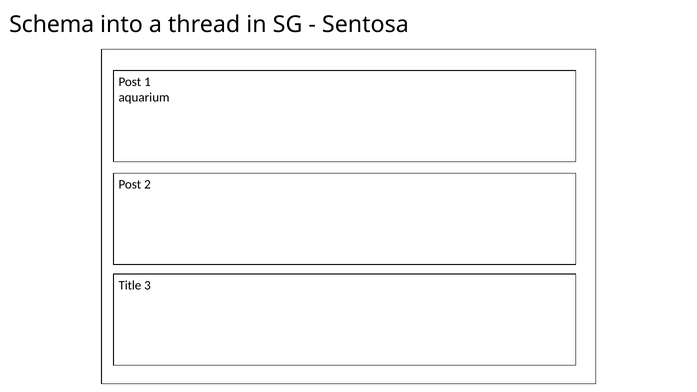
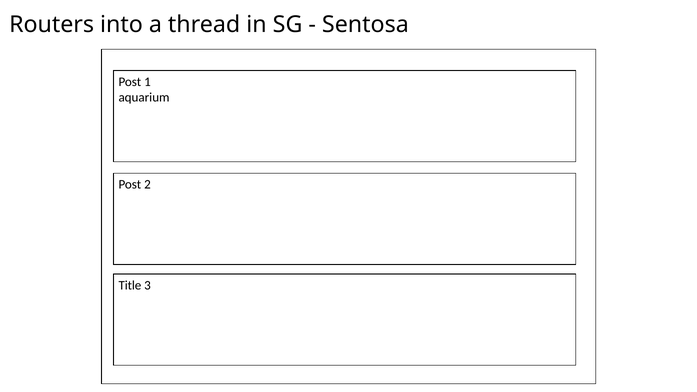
Schema: Schema -> Routers (52, 25)
